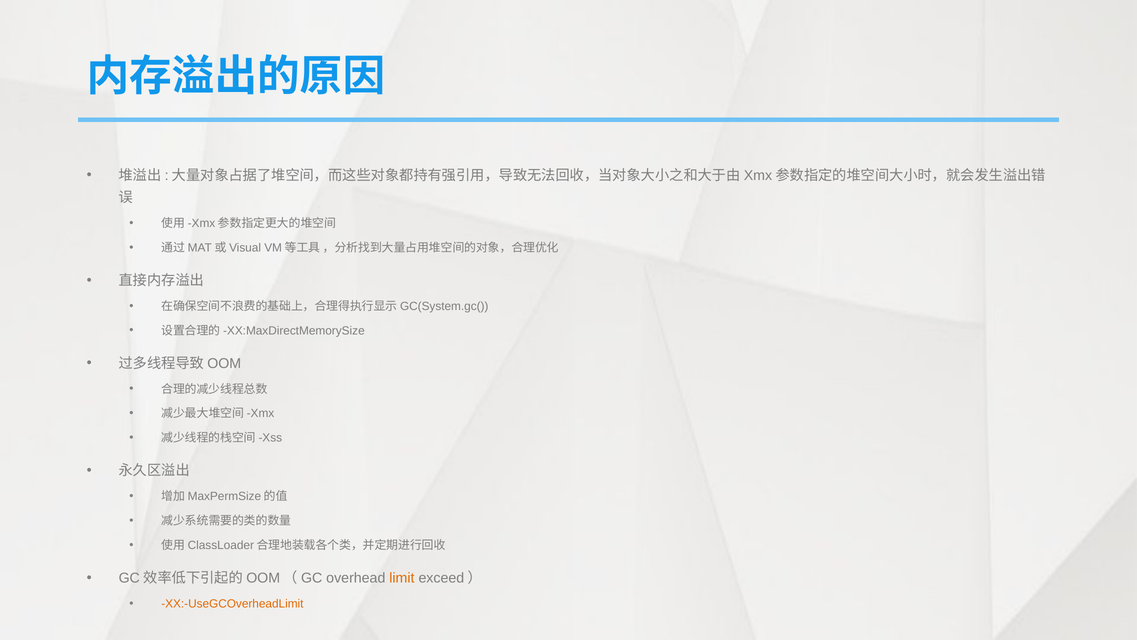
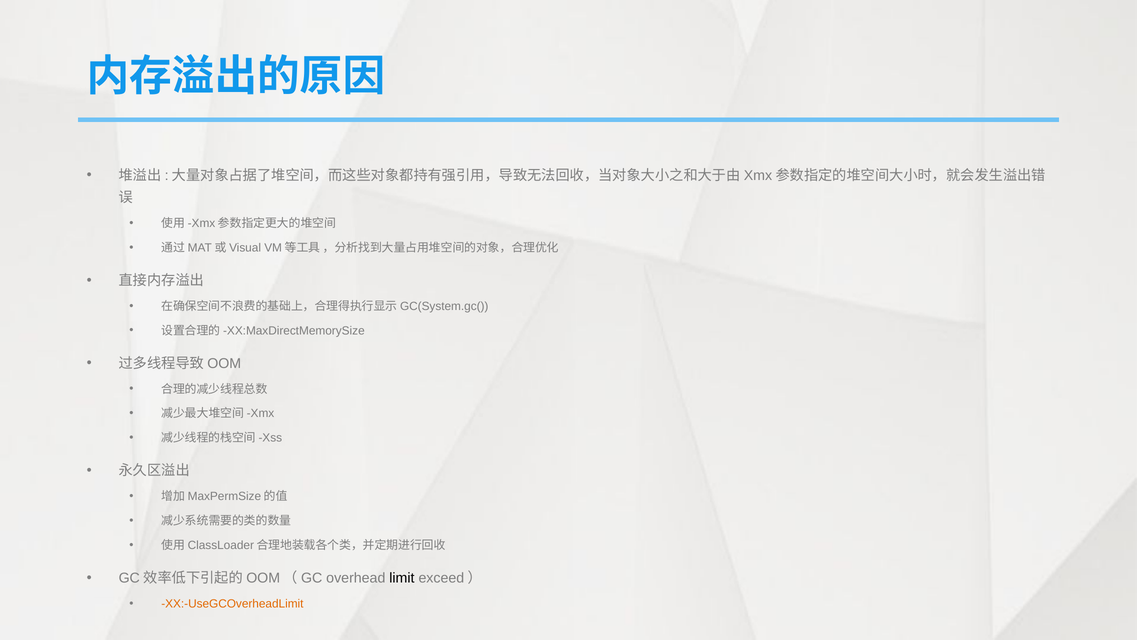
limit colour: orange -> black (402, 578)
